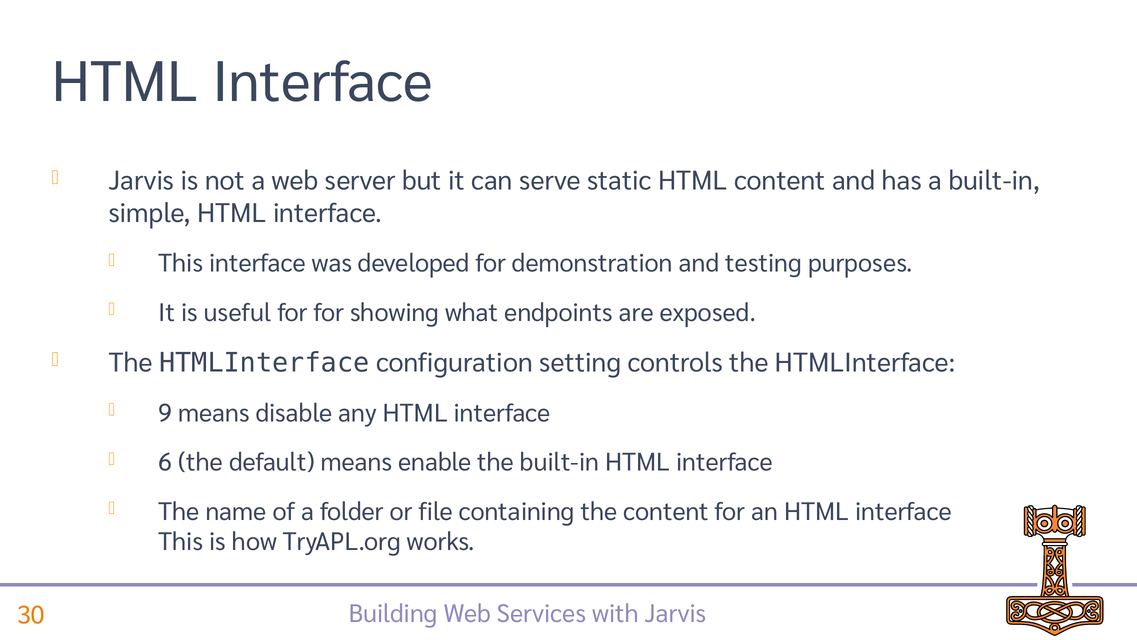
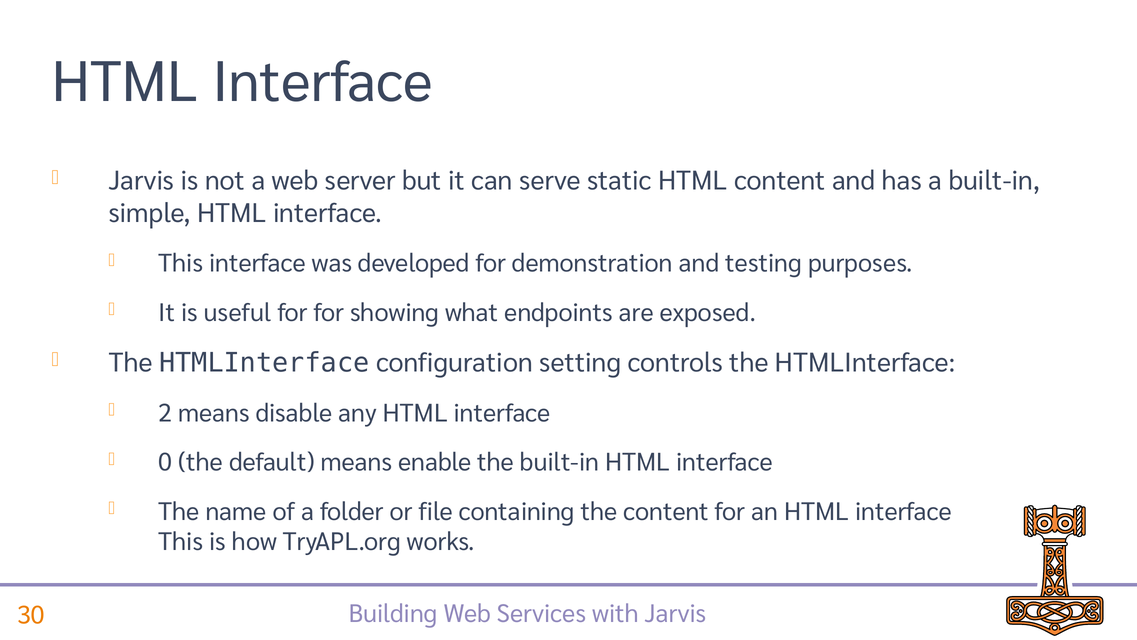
9: 9 -> 2 (165, 413)
6: 6 -> 0 (165, 462)
